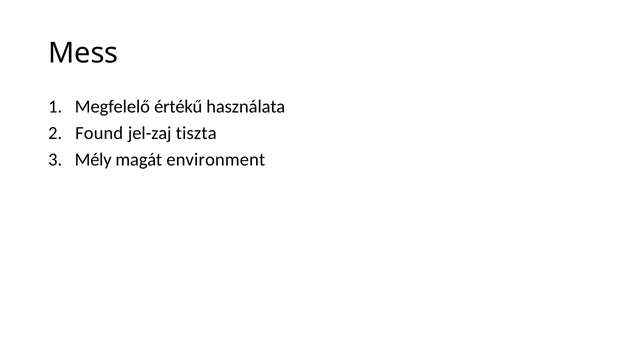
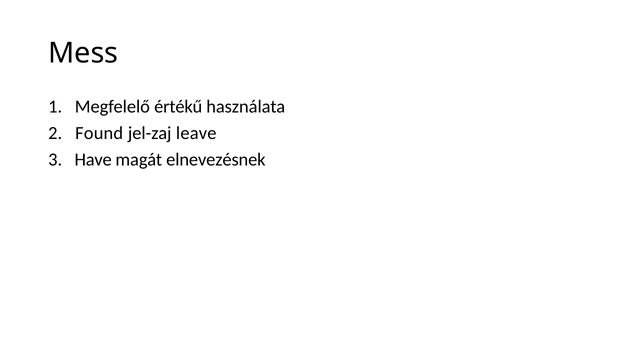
tiszta: tiszta -> leave (196, 133)
Mély: Mély -> Have (93, 160)
environment: environment -> elnevezésnek (216, 160)
